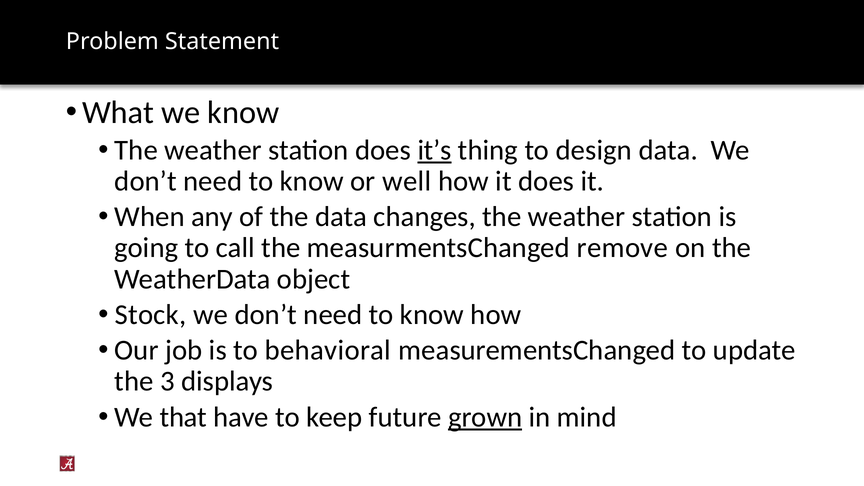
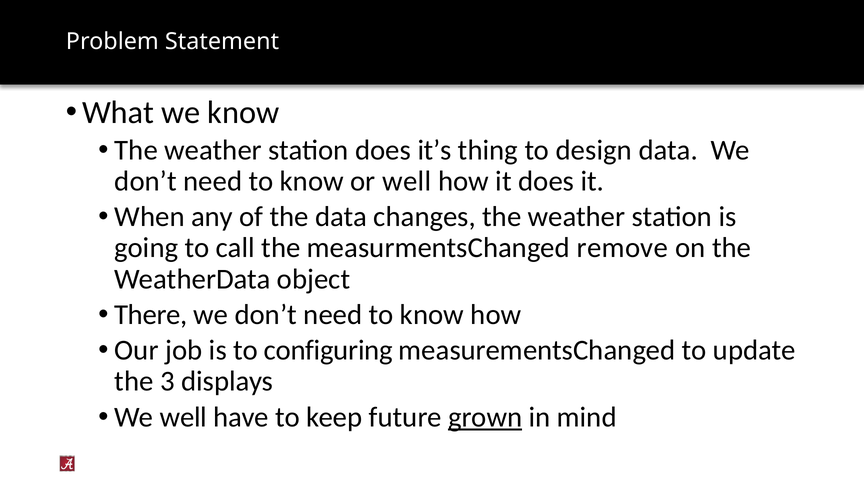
it’s underline: present -> none (435, 150)
Stock: Stock -> There (151, 315)
behavioral: behavioral -> configuring (328, 350)
We that: that -> well (183, 417)
